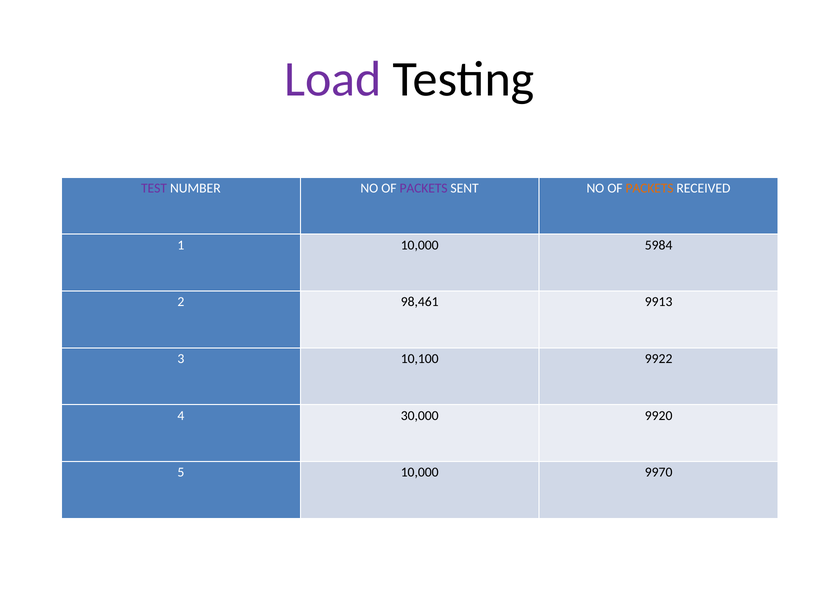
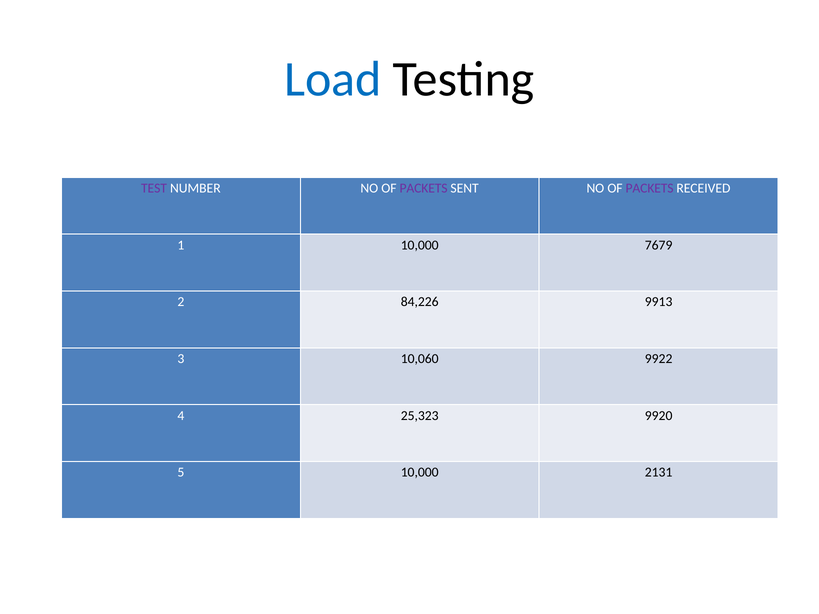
Load colour: purple -> blue (333, 79)
PACKETS colour: orange -> purple (650, 188)
5984: 5984 -> 7679 (659, 245)
98,461: 98,461 -> 84,226 (420, 302)
10,100: 10,100 -> 10,060 (420, 359)
30,000: 30,000 -> 25,323 (420, 416)
9970: 9970 -> 2131 (659, 473)
